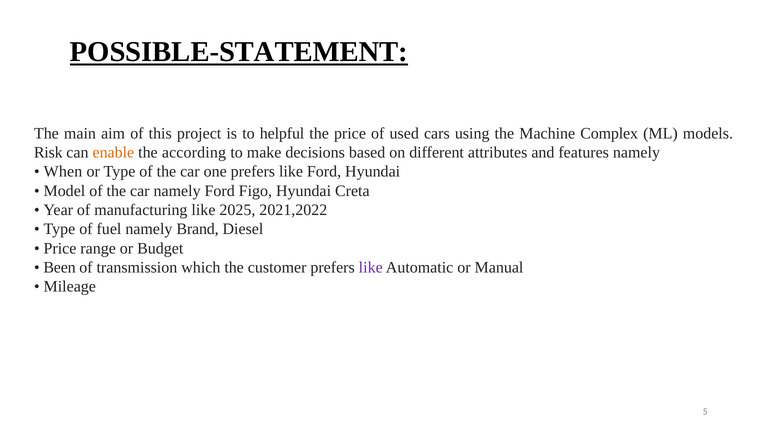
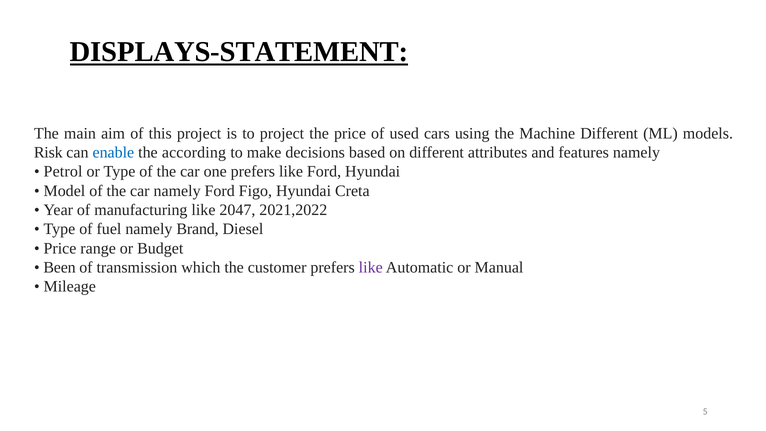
POSSIBLE-STATEMENT: POSSIBLE-STATEMENT -> DISPLAYS-STATEMENT (239, 52)
to helpful: helpful -> project (282, 133)
Machine Complex: Complex -> Different (609, 133)
enable colour: orange -> blue (113, 152)
When: When -> Petrol (63, 172)
2025: 2025 -> 2047 (237, 210)
